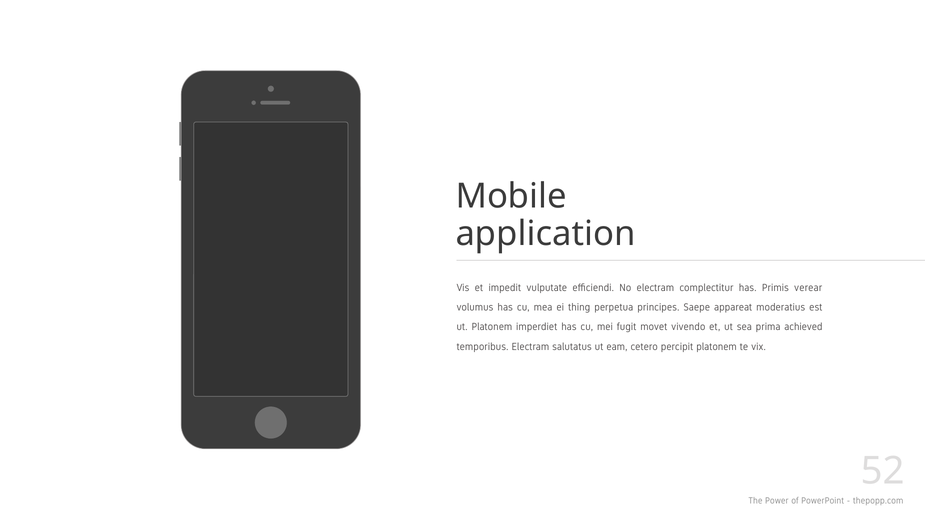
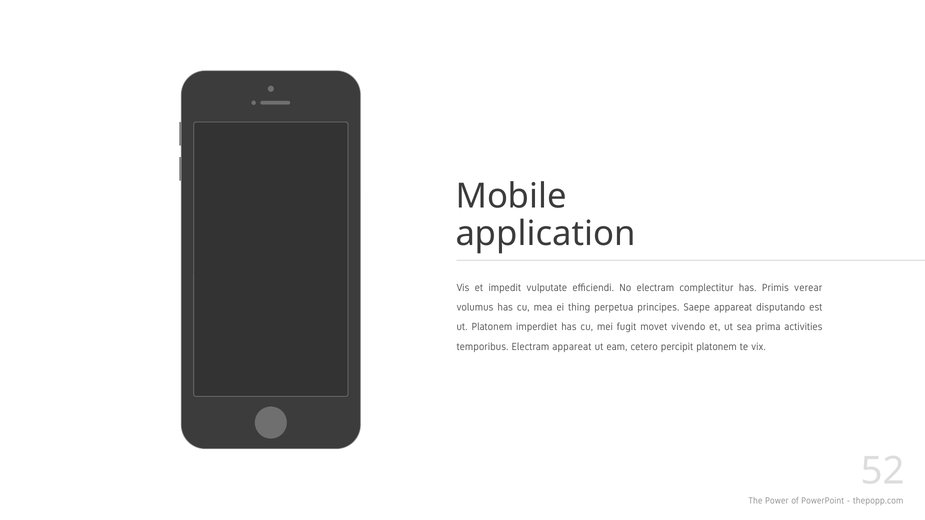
moderatius: moderatius -> disputando (781, 307)
achieved: achieved -> activities (803, 327)
Electram salutatus: salutatus -> appareat (572, 347)
